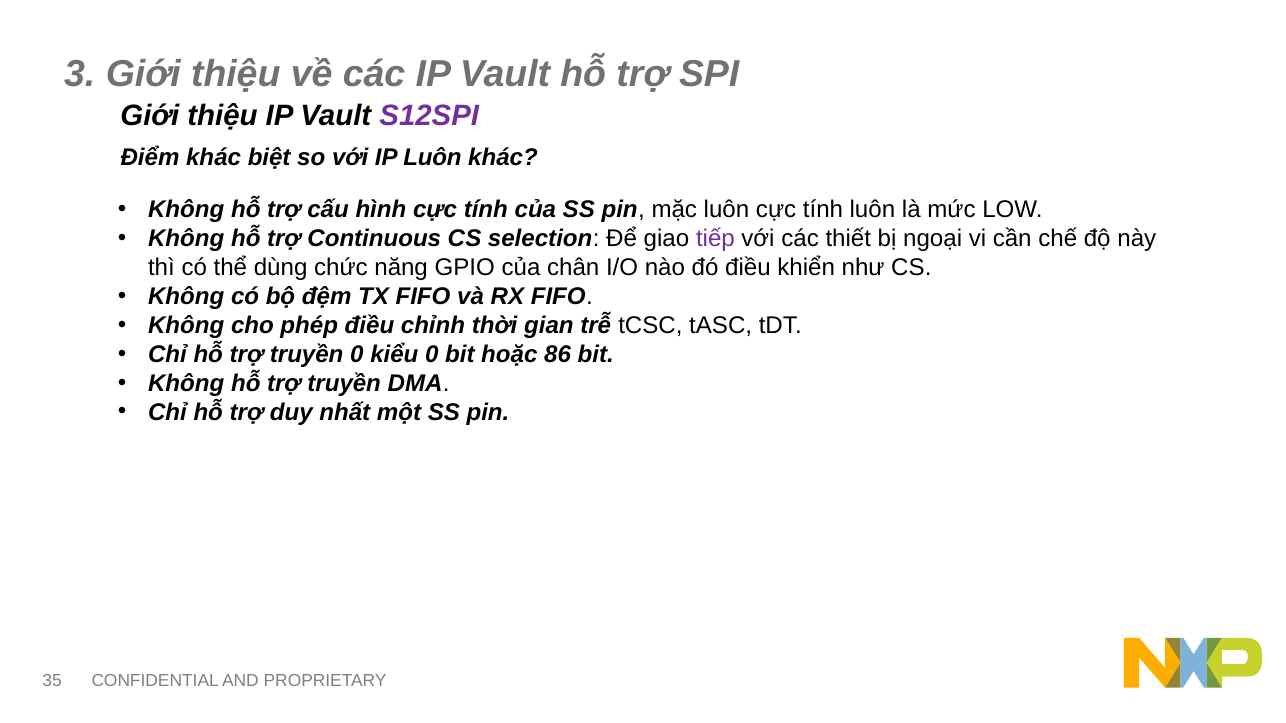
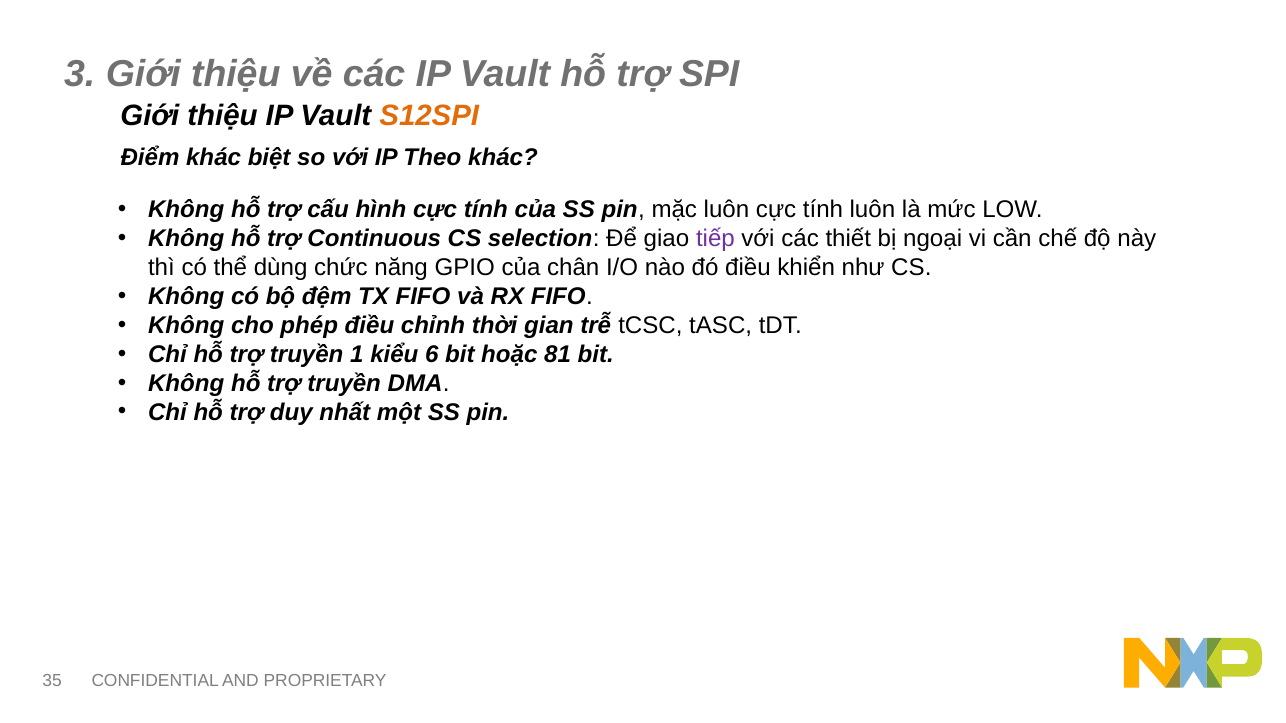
S12SPI colour: purple -> orange (429, 116)
IP Luôn: Luôn -> Theo (432, 158)
truyền 0: 0 -> 1 (357, 355)
kiểu 0: 0 -> 6 (432, 355)
86: 86 -> 81 (558, 355)
